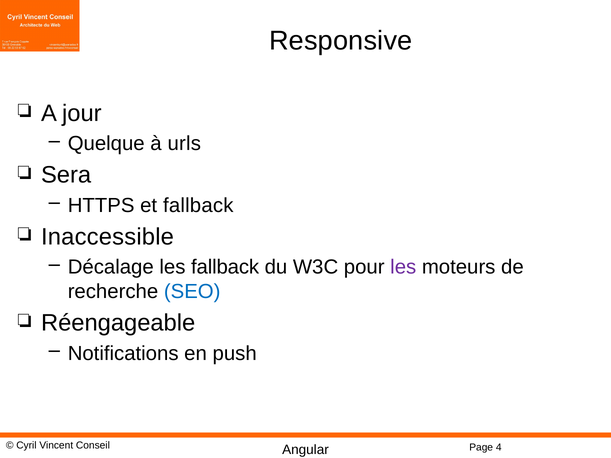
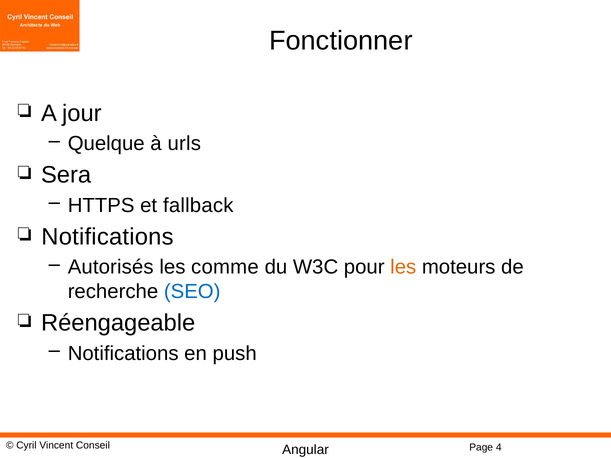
Responsive: Responsive -> Fonctionner (341, 41)
Inaccessible: Inaccessible -> Notifications (107, 237)
Décalage: Décalage -> Autorisés (111, 267)
les fallback: fallback -> comme (225, 267)
les colour: purple -> orange (403, 267)
